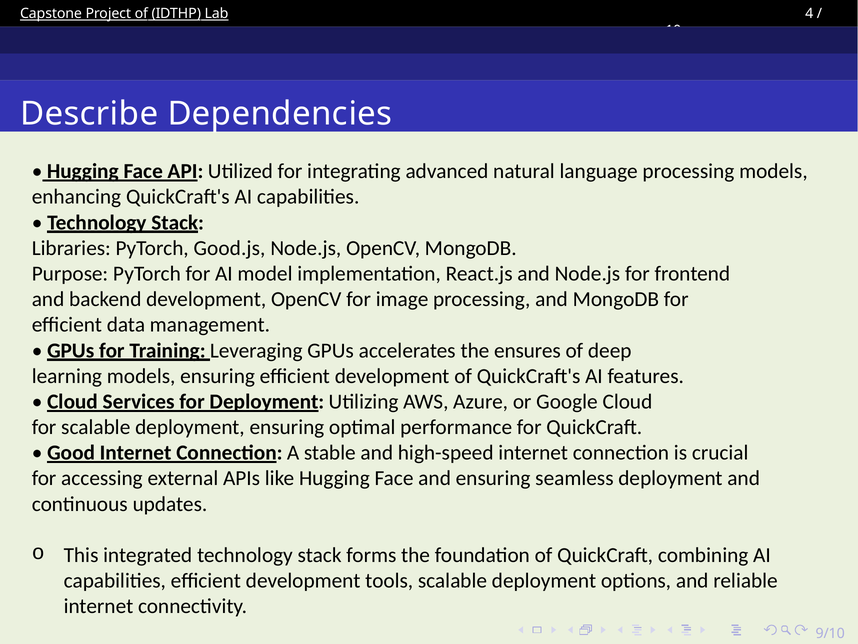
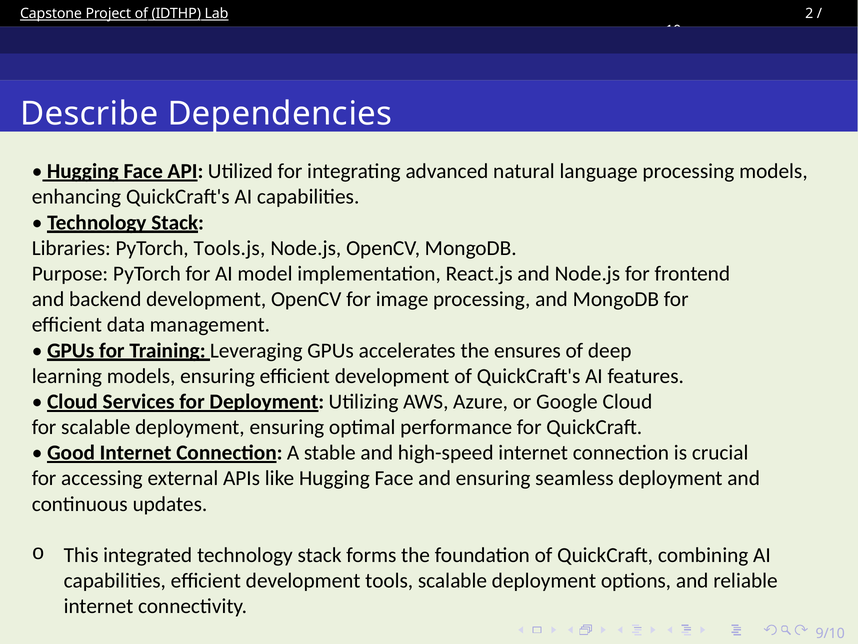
4: 4 -> 2 (809, 14)
Good.js: Good.js -> Tools.js (229, 248)
